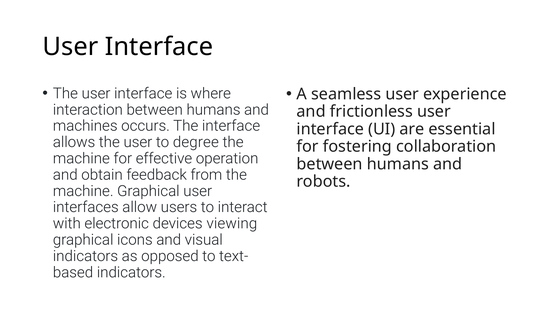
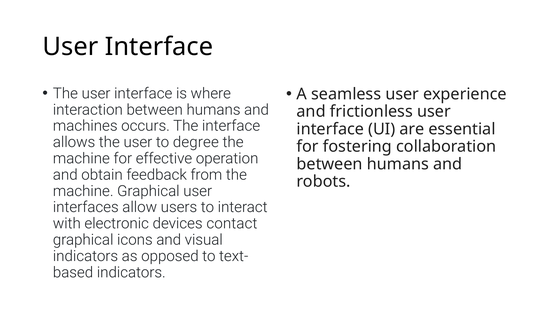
viewing: viewing -> contact (232, 224)
